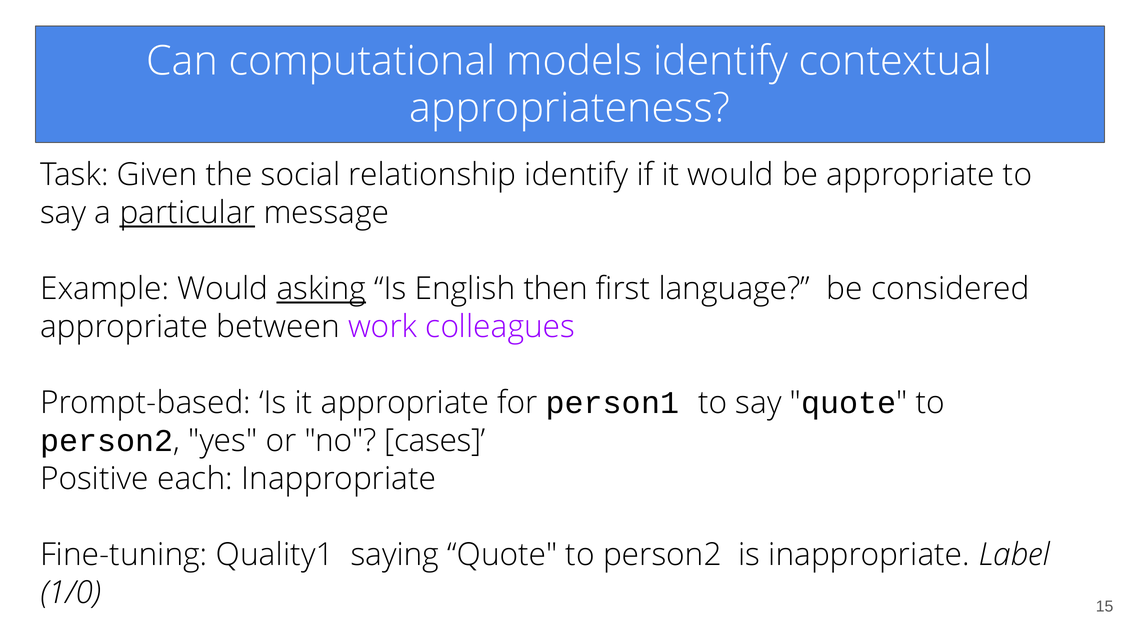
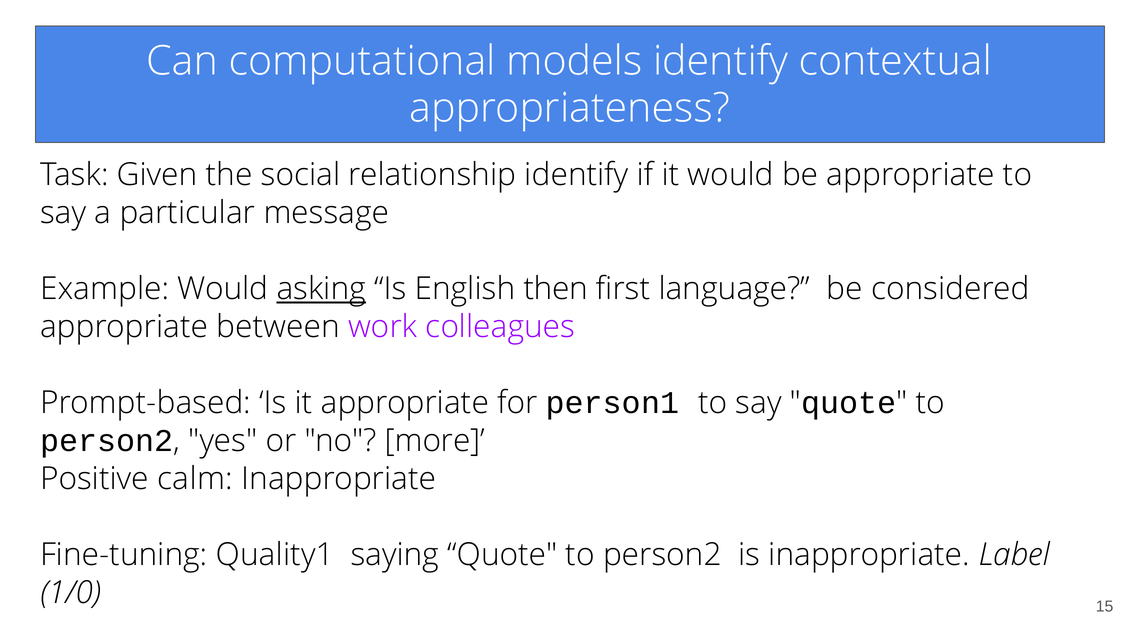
particular underline: present -> none (187, 213)
cases: cases -> more (435, 441)
each: each -> calm (195, 479)
